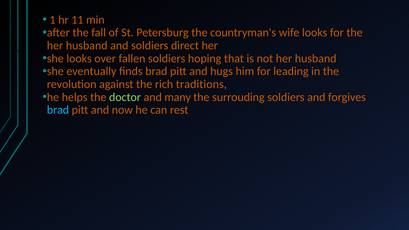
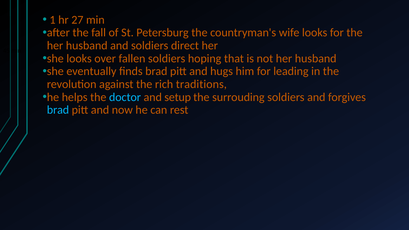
11: 11 -> 27 (77, 20)
doctor colour: light green -> light blue (125, 97)
many: many -> setup (178, 97)
